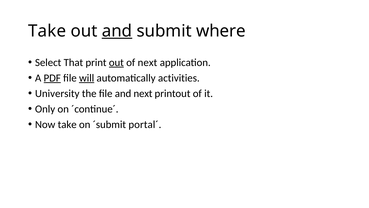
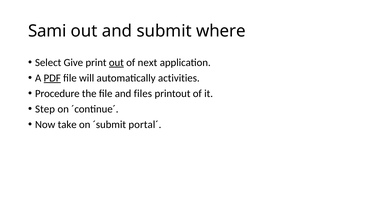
Take: Take -> Sami (47, 31)
and underline: present -> none (117, 31)
That: That -> Give (73, 62)
will underline: present -> none (87, 78)
University: University -> Procedure (57, 93)
and next: next -> files (143, 93)
Only: Only -> Step (45, 109)
